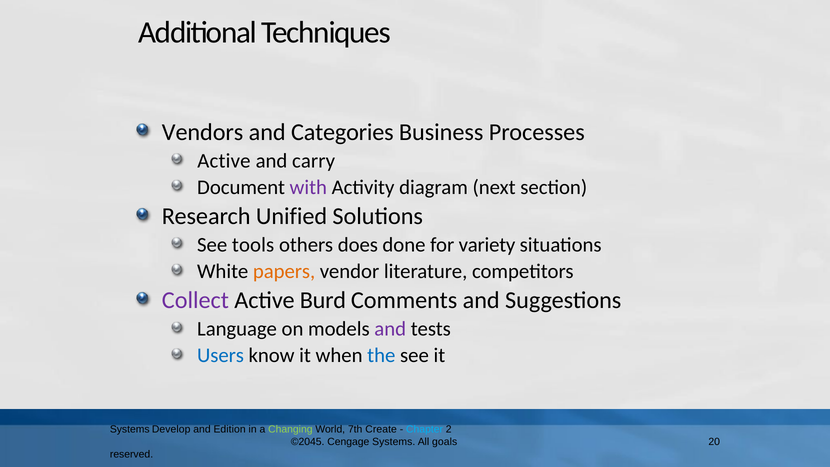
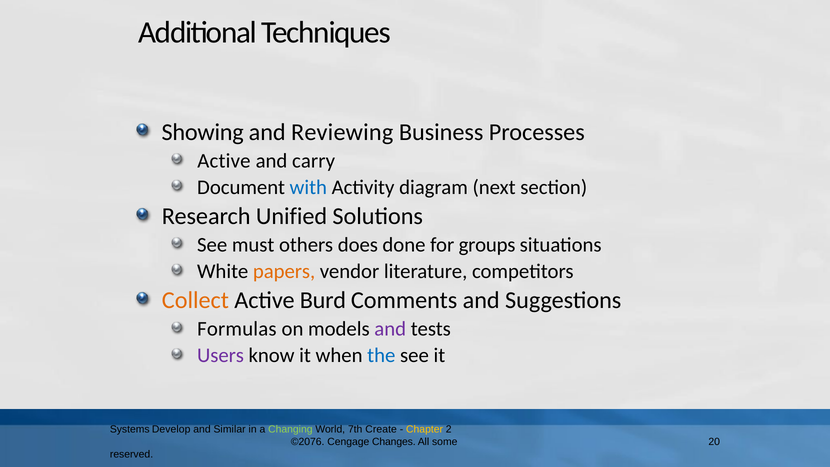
Vendors: Vendors -> Showing (203, 132)
Categories: Categories -> Reviewing (342, 132)
with colour: purple -> blue (308, 187)
tools: tools -> must (253, 245)
variety: variety -> groups (487, 245)
Collect colour: purple -> orange (195, 300)
Language: Language -> Formulas (237, 329)
Users colour: blue -> purple (221, 355)
Edition: Edition -> Similar (230, 429)
Chapter colour: light blue -> yellow (425, 429)
©2045: ©2045 -> ©2076 (308, 442)
Cengage Systems: Systems -> Changes (394, 442)
goals: goals -> some (445, 442)
